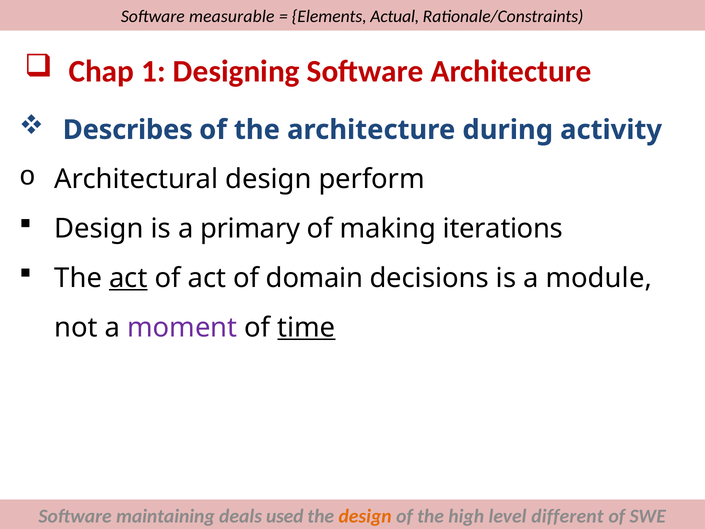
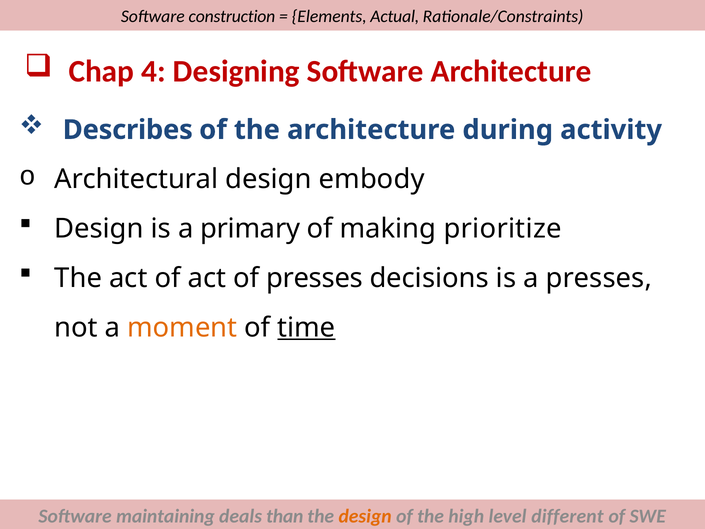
measurable: measurable -> construction (232, 16)
1: 1 -> 4 (154, 71)
perform: perform -> embody (372, 179)
iterations: iterations -> prioritize (503, 229)
act underline: present -> none (128, 278)
of domain: domain -> presses (315, 278)
a module: module -> presses (599, 278)
moment colour: purple -> orange (182, 327)
used: used -> than (285, 516)
